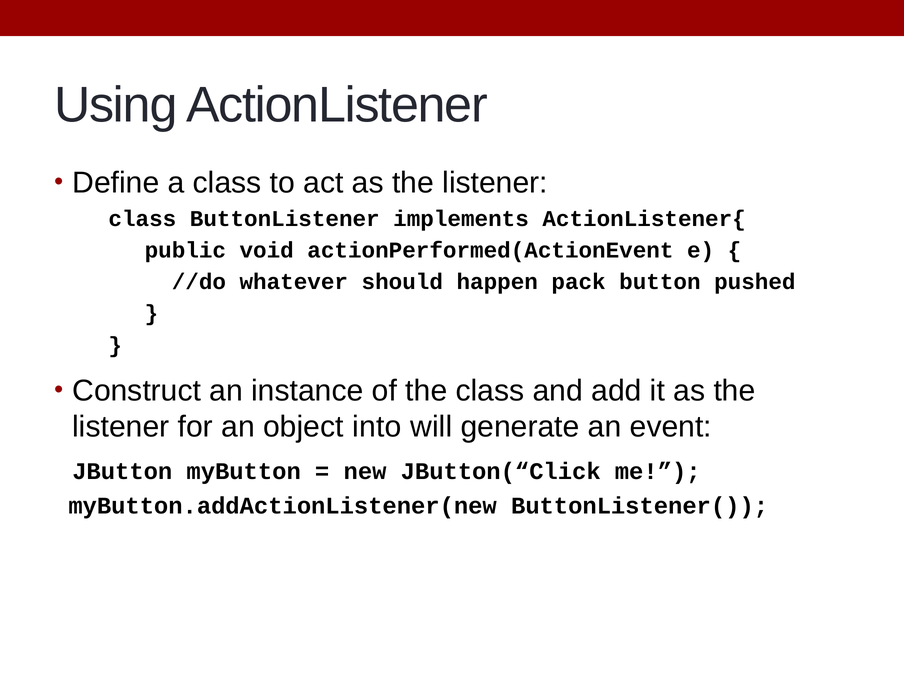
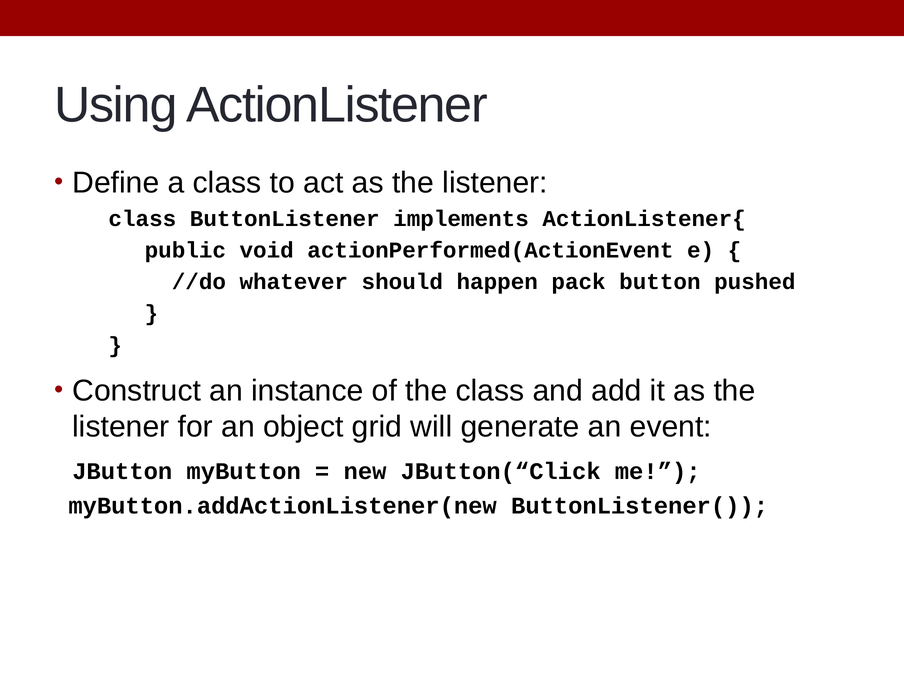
into: into -> grid (377, 427)
